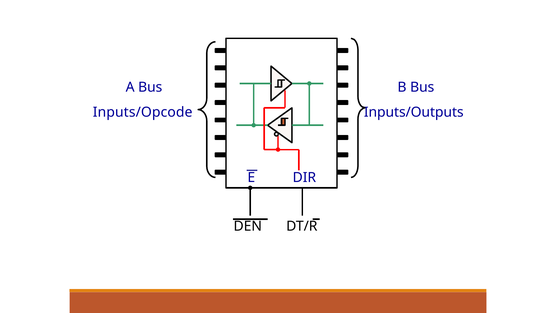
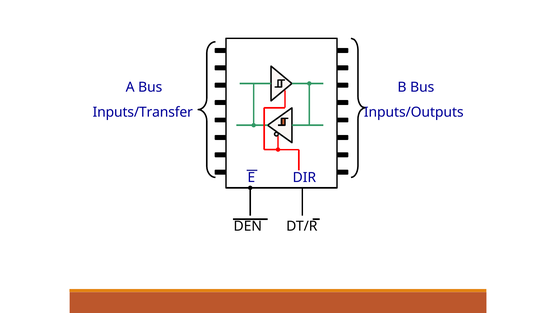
Inputs/Opcode: Inputs/Opcode -> Inputs/Transfer (143, 112)
